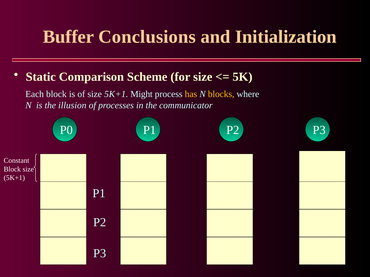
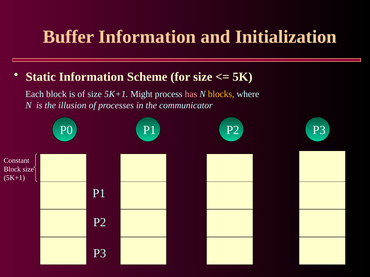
Buffer Conclusions: Conclusions -> Information (147, 37)
Static Comparison: Comparison -> Information (91, 77)
has colour: yellow -> pink (191, 94)
